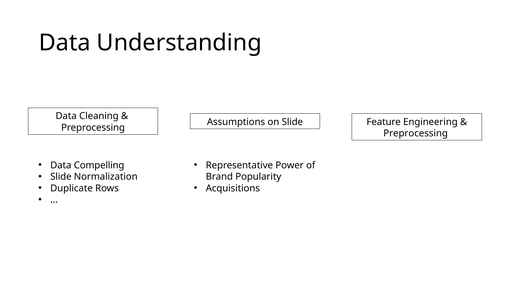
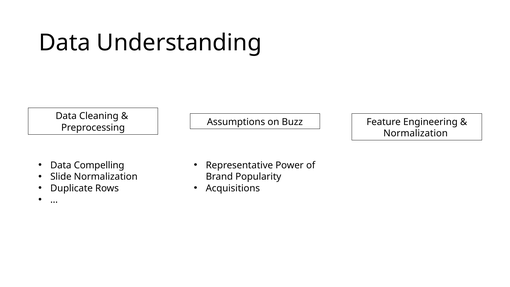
on Slide: Slide -> Buzz (292, 122)
Preprocessing: Preprocessing -> Normalization (416, 133)
